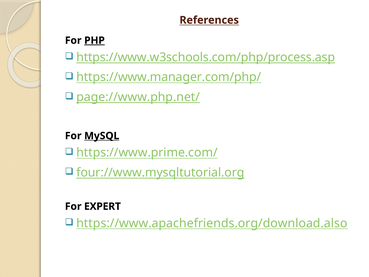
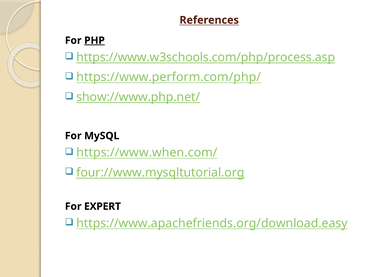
https://www.manager.com/php/: https://www.manager.com/php/ -> https://www.perform.com/php/ (169, 77)
page://www.php.net/: page://www.php.net/ -> show://www.php.net/ (138, 97)
MySQL underline: present -> none (102, 136)
https://www.prime.com/: https://www.prime.com/ -> https://www.when.com/ (147, 152)
https://www.apachefriends.org/download.also: https://www.apachefriends.org/download.also -> https://www.apachefriends.org/download.easy (212, 223)
